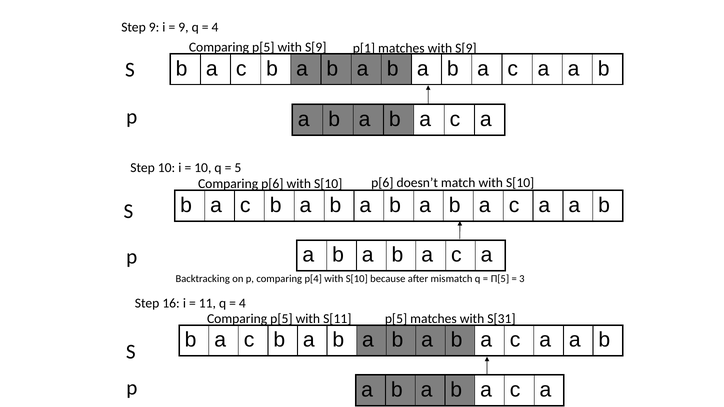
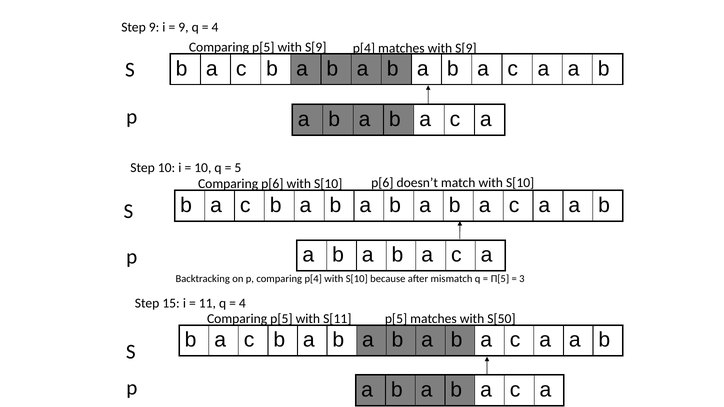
p[1: p[1 -> p[4 (364, 48)
16: 16 -> 15 (171, 303)
S[31: S[31 -> S[50 (501, 319)
